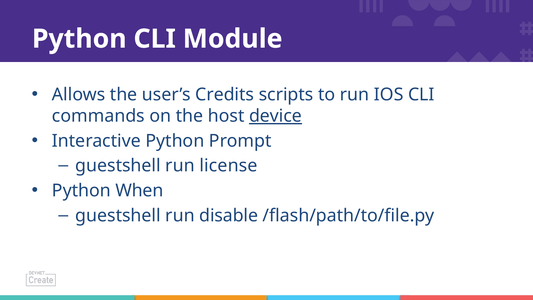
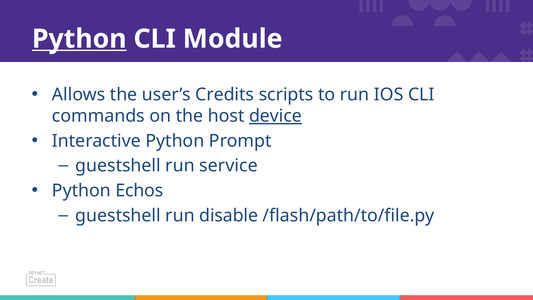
Python underline: none -> present (79, 39)
license: license -> service (229, 166)
When: When -> Echos (139, 191)
